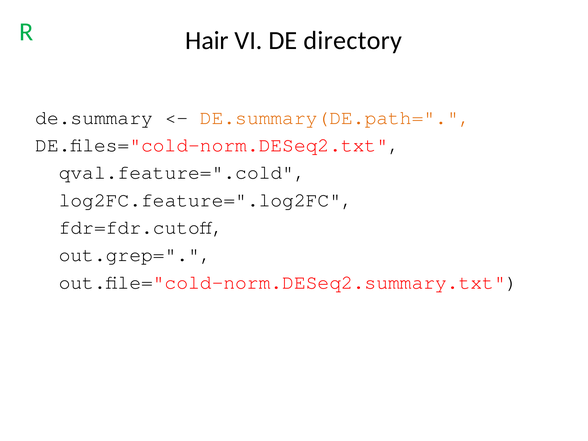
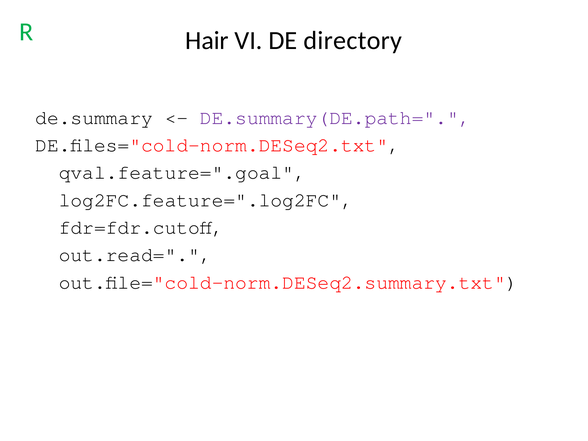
DE.summary(DE.path= colour: orange -> purple (335, 118)
qval.feature=".cold: qval.feature=".cold -> qval.feature=".goal (182, 172)
out.grep=: out.grep= -> out.read= (135, 255)
